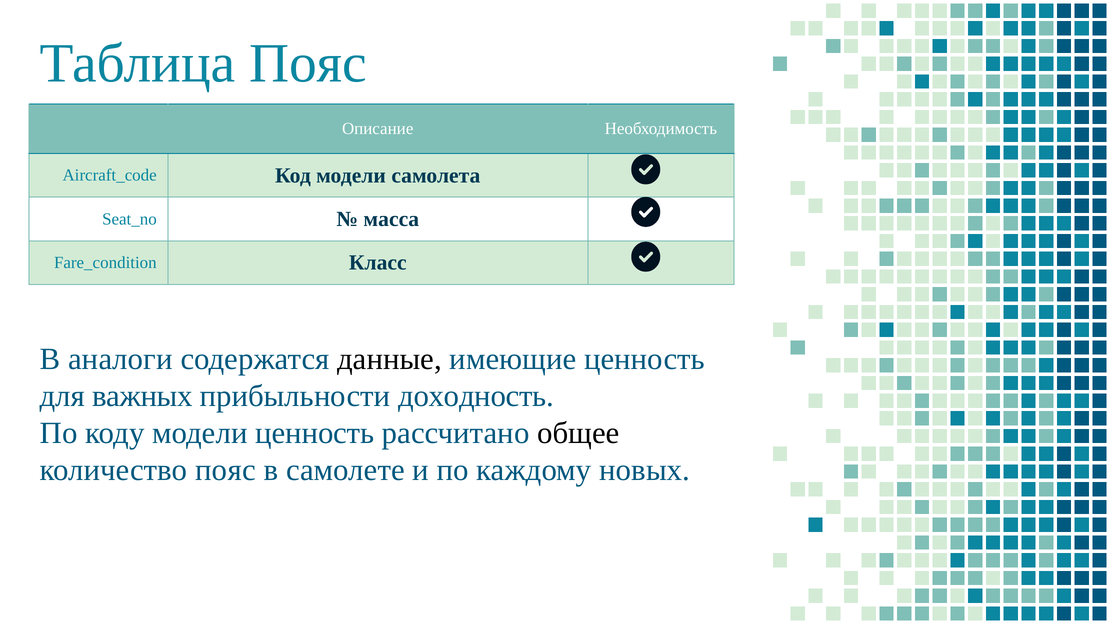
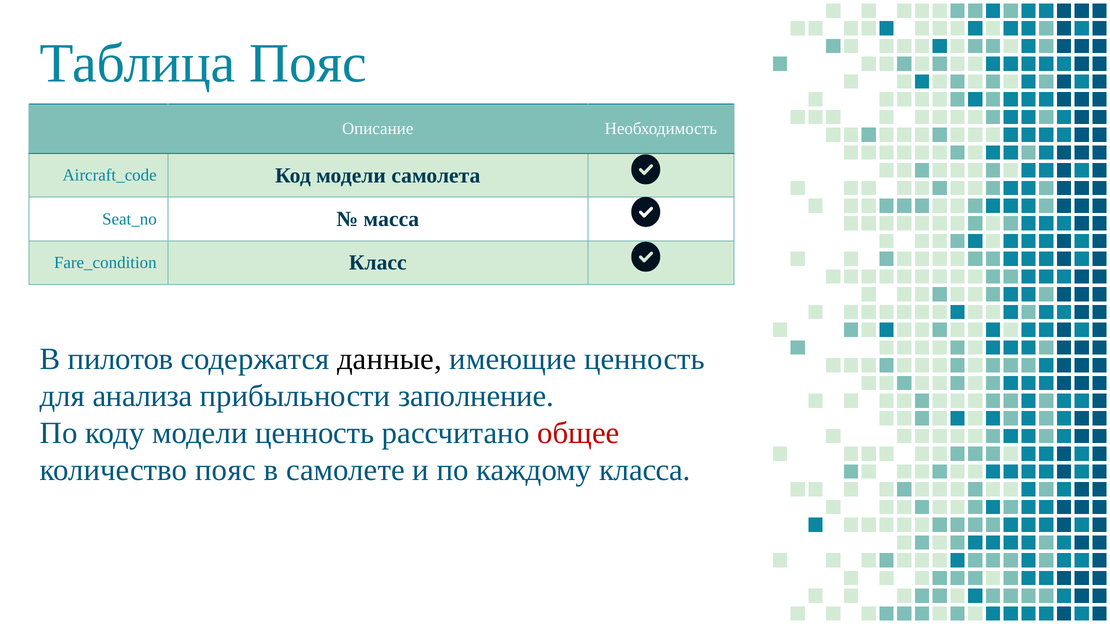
аналоги: аналоги -> пилотов (121, 359)
важных: важных -> анализа (142, 396)
доходность: доходность -> заполнение (476, 396)
общее colour: black -> red (578, 433)
новых: новых -> класса (645, 470)
